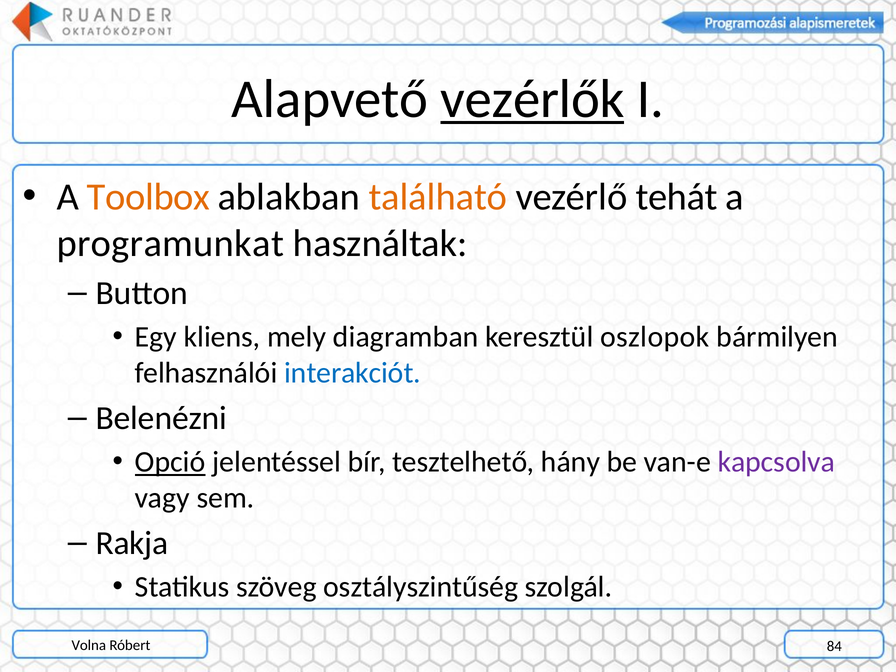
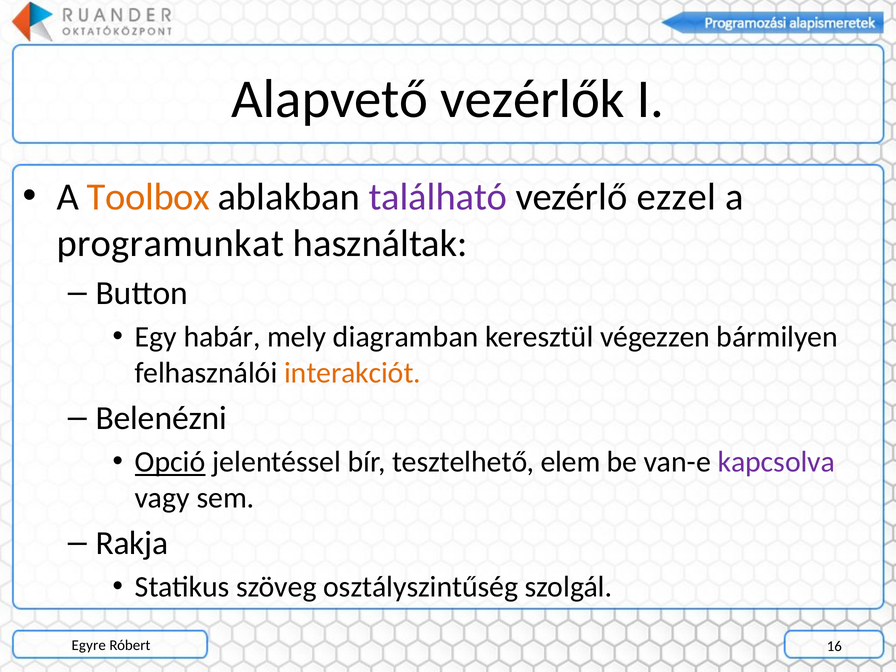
vezérlők underline: present -> none (532, 99)
található colour: orange -> purple (438, 197)
tehát: tehát -> ezzel (676, 197)
kliens: kliens -> habár (222, 337)
oszlopok: oszlopok -> végezzen (655, 337)
interakciót colour: blue -> orange (353, 373)
hány: hány -> elem (571, 462)
Volna: Volna -> Egyre (89, 646)
84: 84 -> 16 (834, 647)
